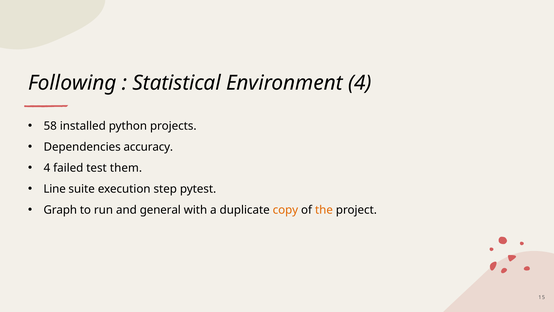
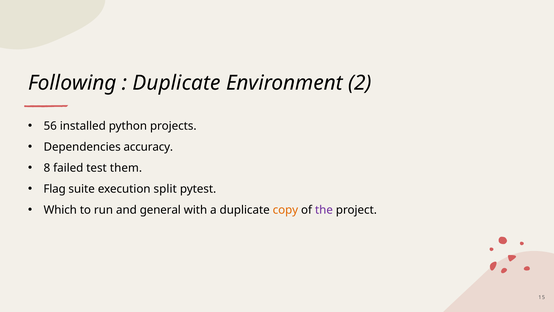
Statistical: Statistical -> Duplicate (177, 83)
Environment 4: 4 -> 2 (360, 83)
58: 58 -> 56 (50, 126)
4: 4 -> 8 (47, 168)
Line: Line -> Flag (55, 189)
step: step -> split (165, 189)
Graph: Graph -> Which (60, 210)
the colour: orange -> purple (324, 210)
